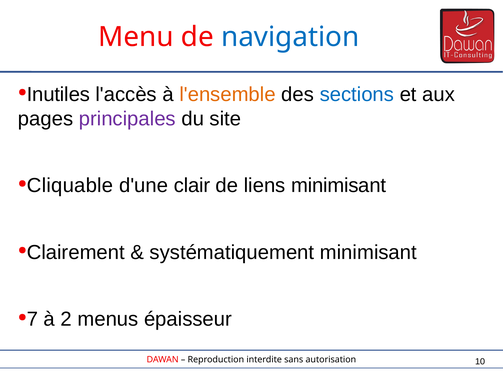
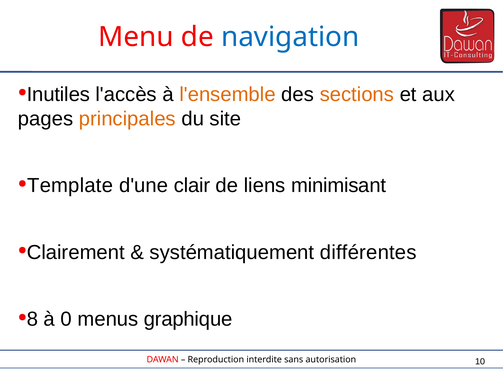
sections colour: blue -> orange (357, 94)
principales colour: purple -> orange (127, 119)
Cliquable: Cliquable -> Template (70, 186)
systématiquement minimisant: minimisant -> différentes (368, 253)
7: 7 -> 8 (32, 319)
2: 2 -> 0 (66, 319)
épaisseur: épaisseur -> graphique (188, 319)
